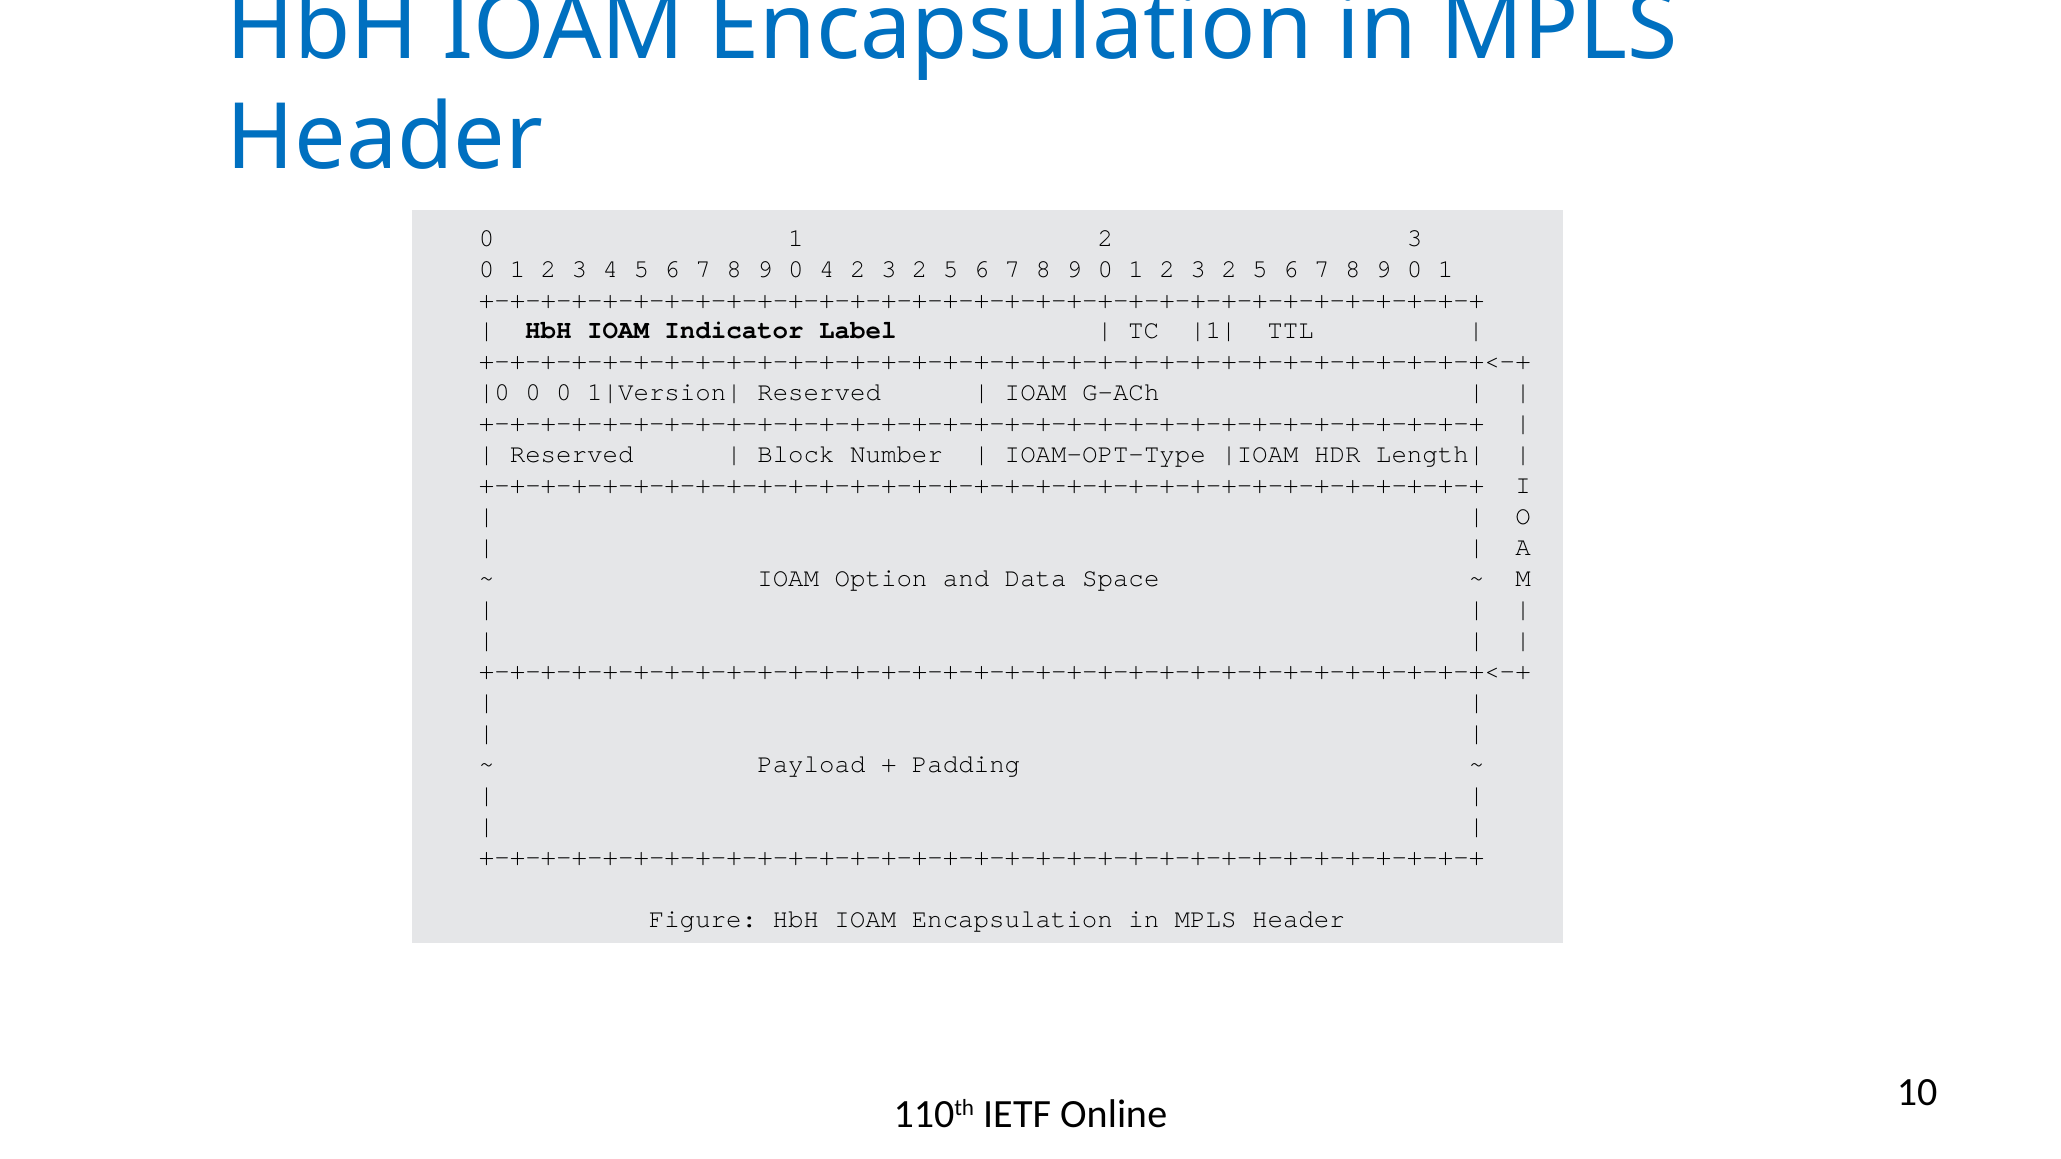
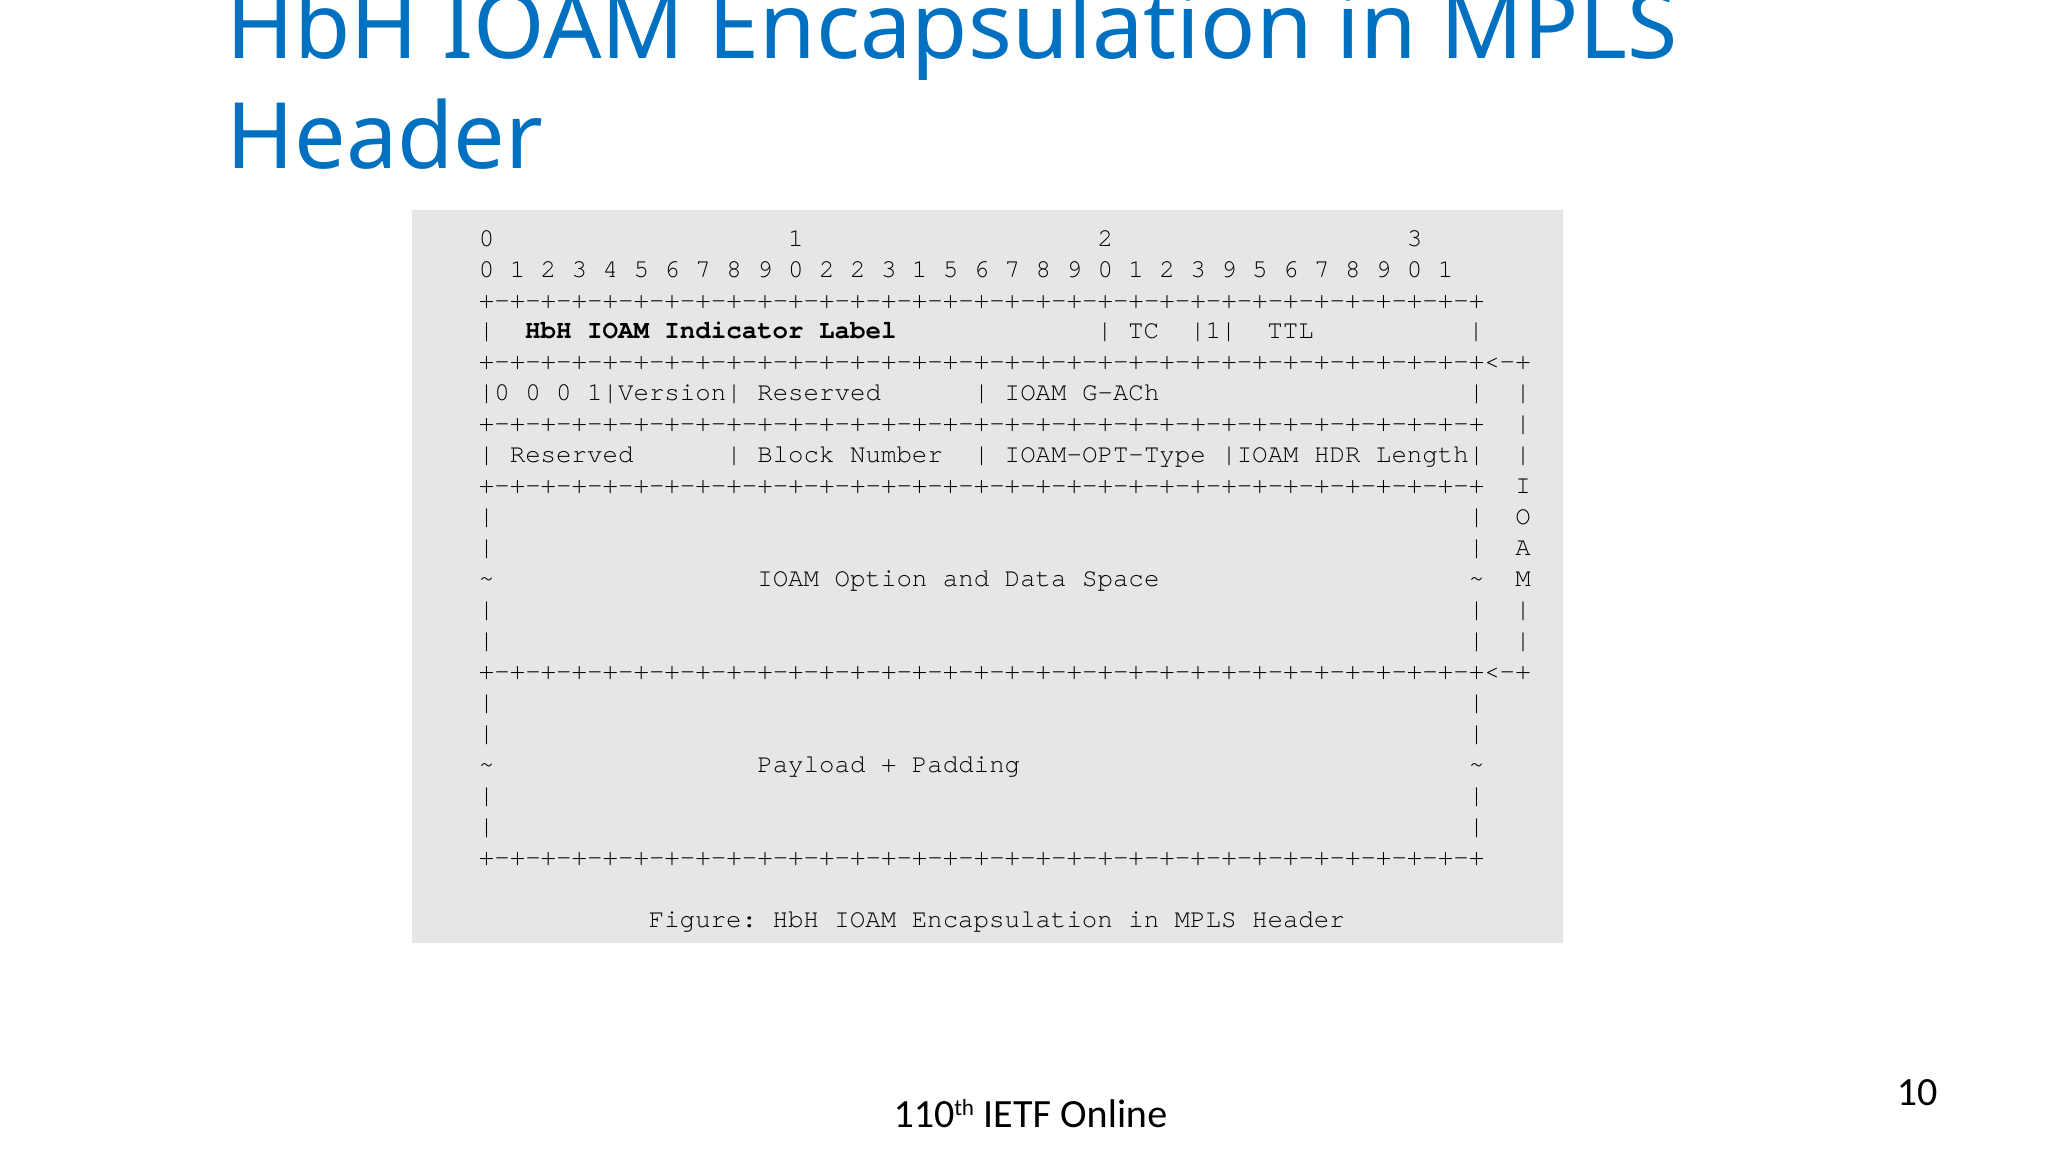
0 4: 4 -> 2 (827, 269)
2: 2 -> 1 (920, 269)
1 2 3 2: 2 -> 9 (1229, 269)
